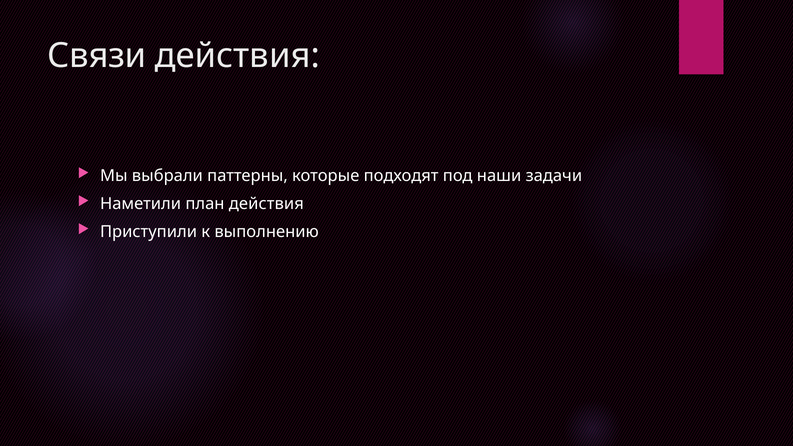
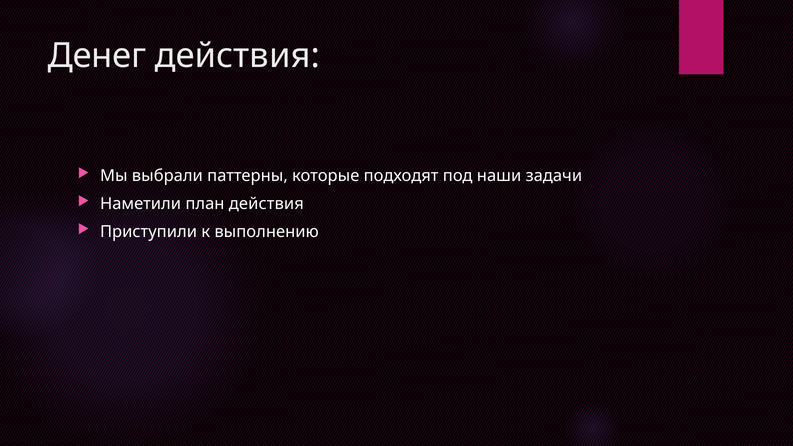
Связи: Связи -> Денег (97, 56)
